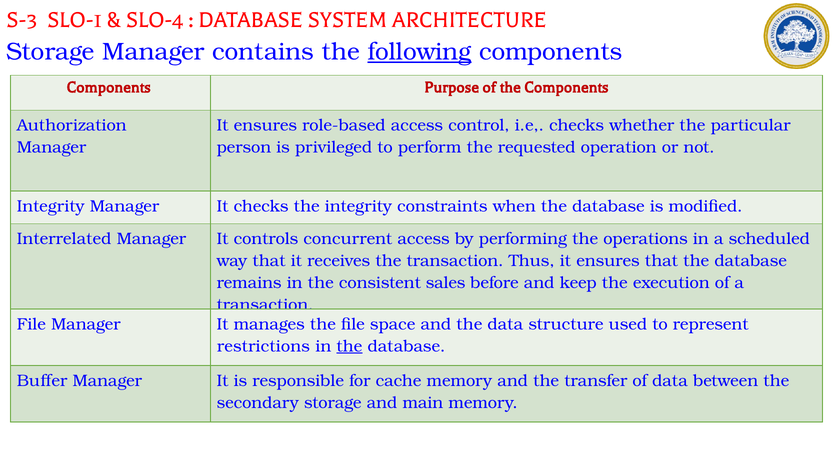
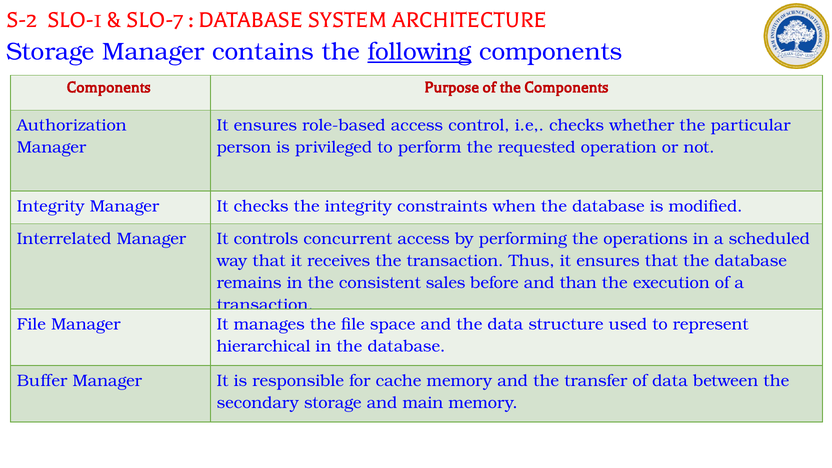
S-3: S-3 -> S-2 (22, 19)
SLO-4: SLO-4 -> SLO-7 (155, 19)
keep: keep -> than (578, 283)
restrictions: restrictions -> hierarchical (264, 346)
the underline: present -> none (349, 346)
